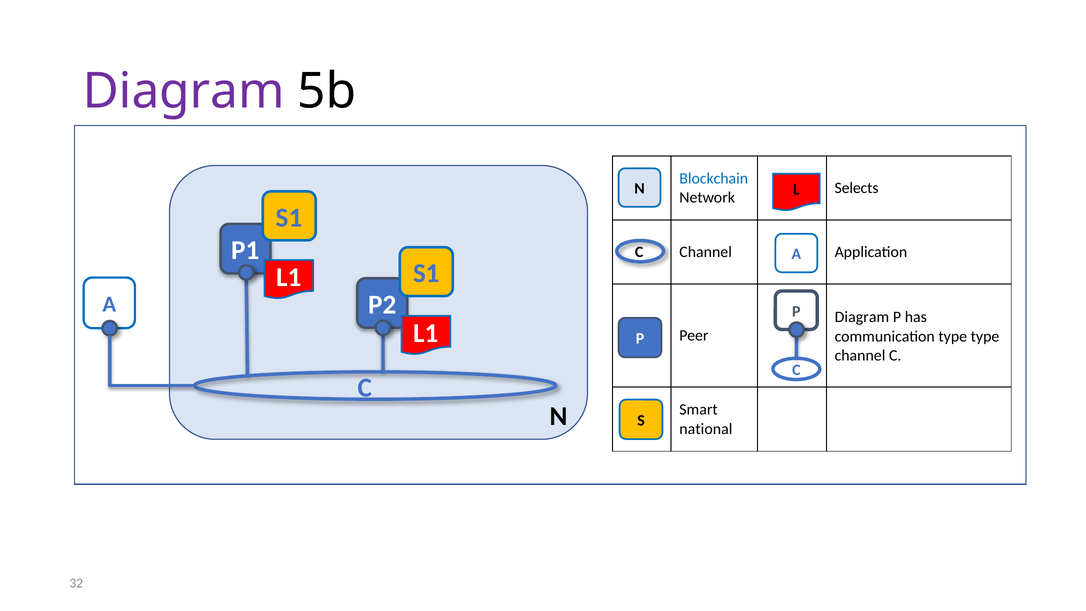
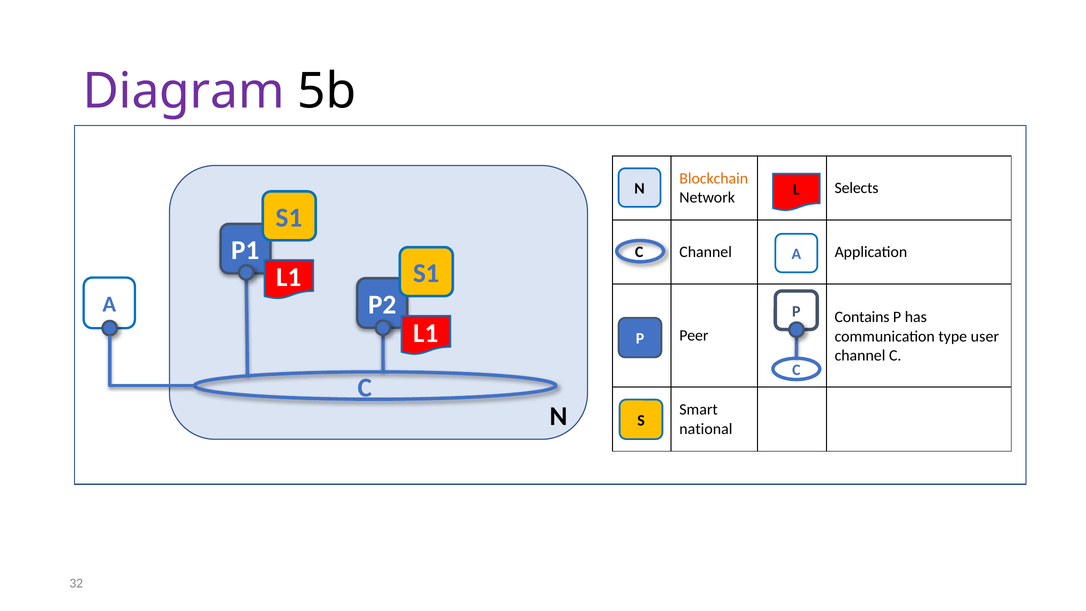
Blockchain colour: blue -> orange (714, 178)
Diagram: Diagram -> Contains (862, 317)
type type: type -> user (985, 336)
